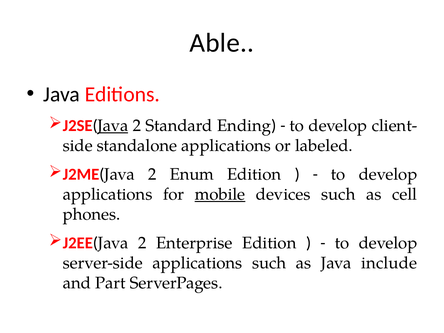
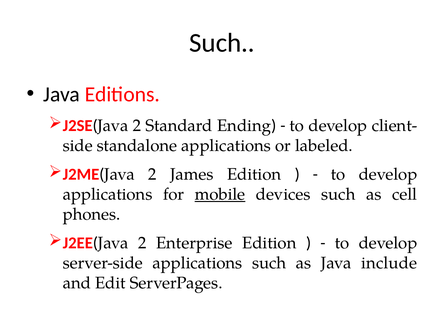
Able: Able -> Such (222, 43)
Java underline: present -> none (113, 126)
Enum: Enum -> James (192, 174)
Part: Part -> Edit (110, 283)
